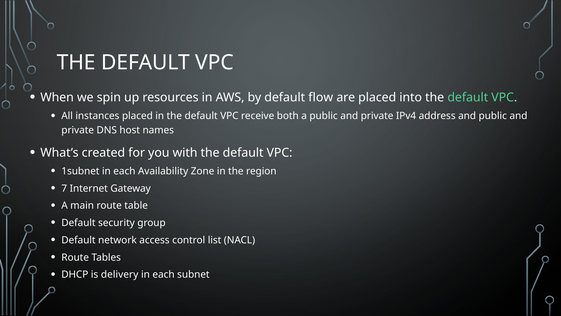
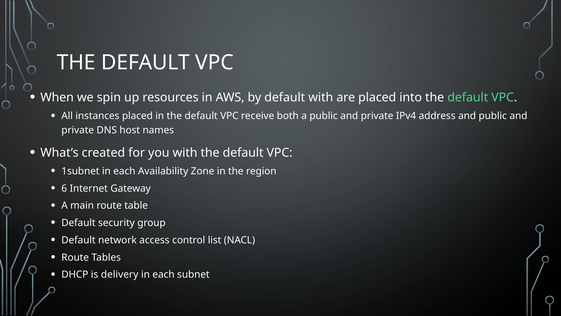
default flow: flow -> with (321, 97)
7: 7 -> 6 (64, 188)
